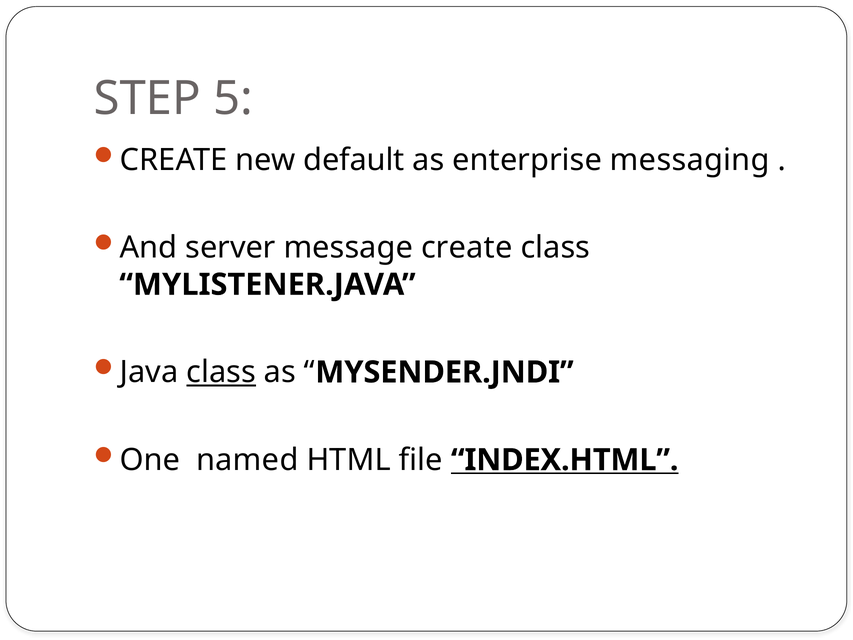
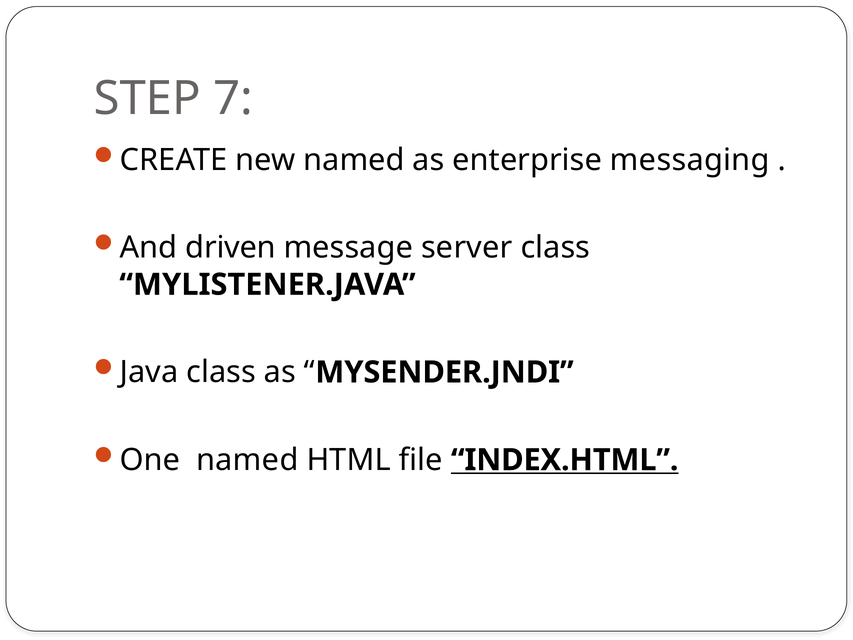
5: 5 -> 7 (233, 99)
new default: default -> named (354, 160)
server: server -> driven (231, 248)
message create: create -> server (467, 248)
class underline: present -> none (221, 372)
